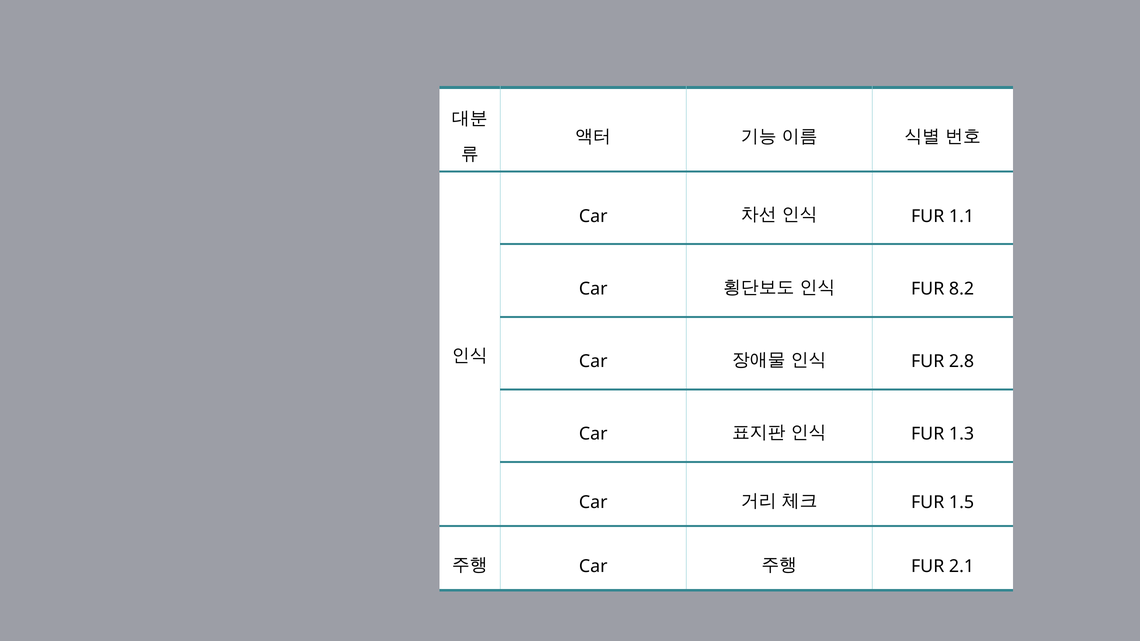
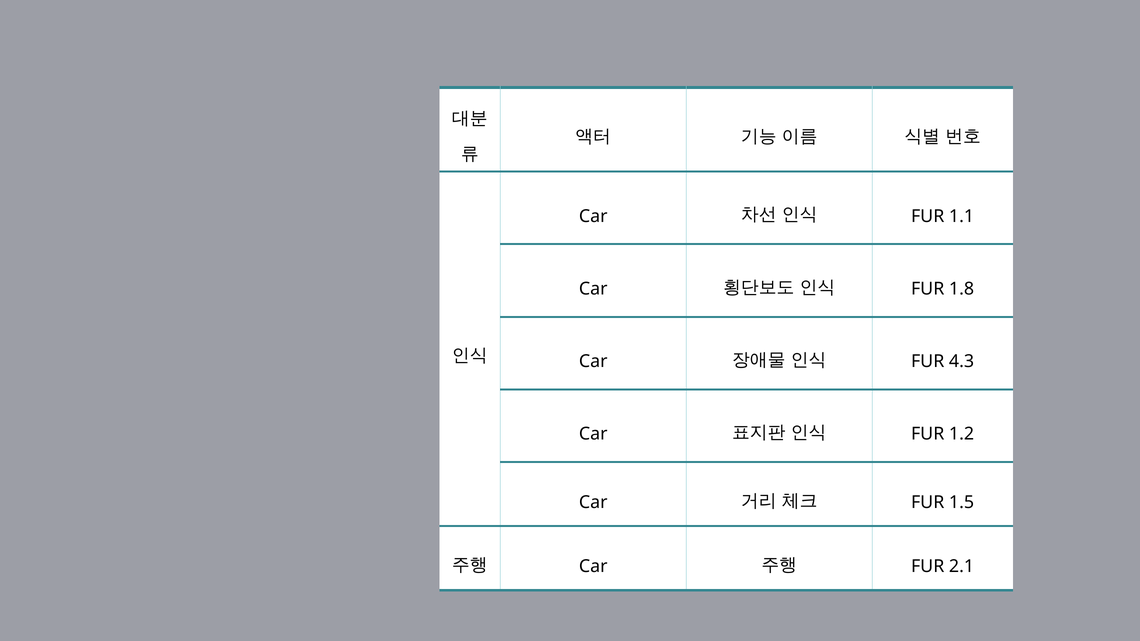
8.2: 8.2 -> 1.8 (962, 289)
2.8: 2.8 -> 4.3 (962, 362)
1.3: 1.3 -> 1.2 (962, 434)
